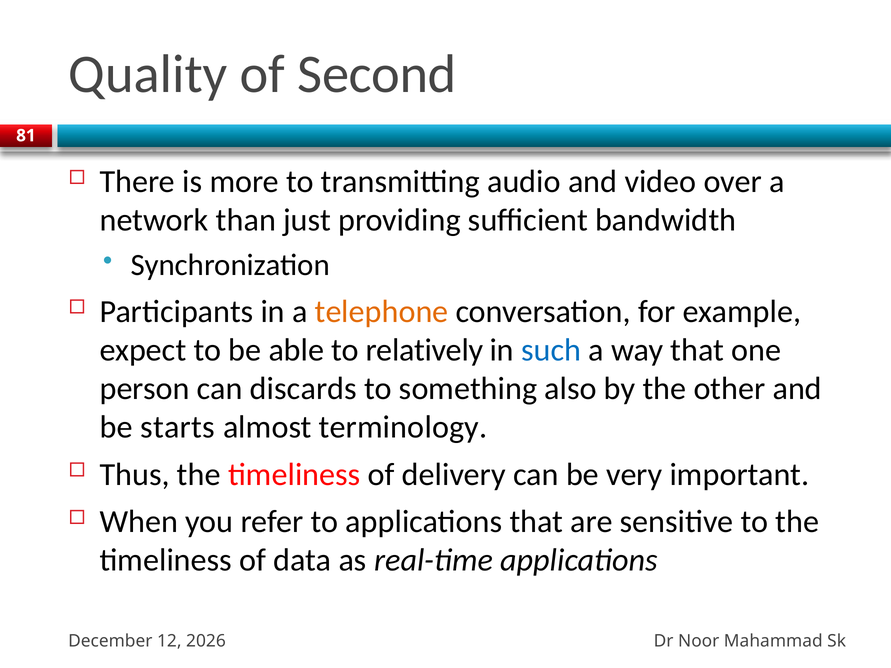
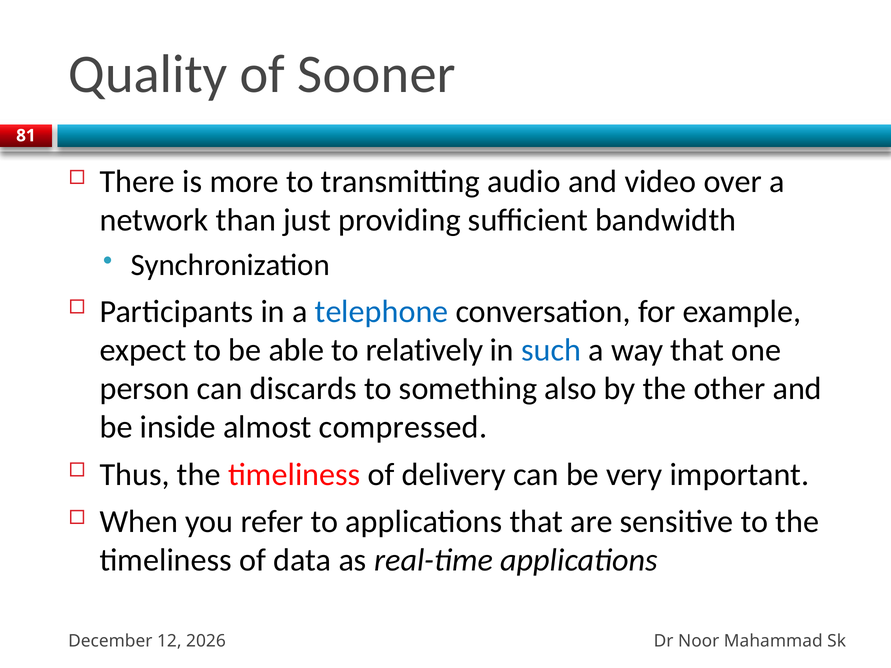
Second: Second -> Sooner (377, 74)
telephone colour: orange -> blue (382, 312)
starts: starts -> inside (178, 427)
terminology: terminology -> compressed (403, 427)
